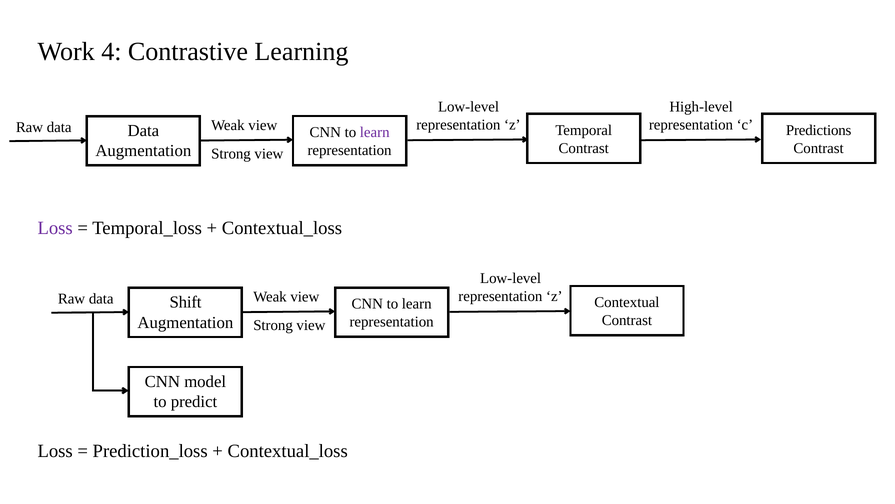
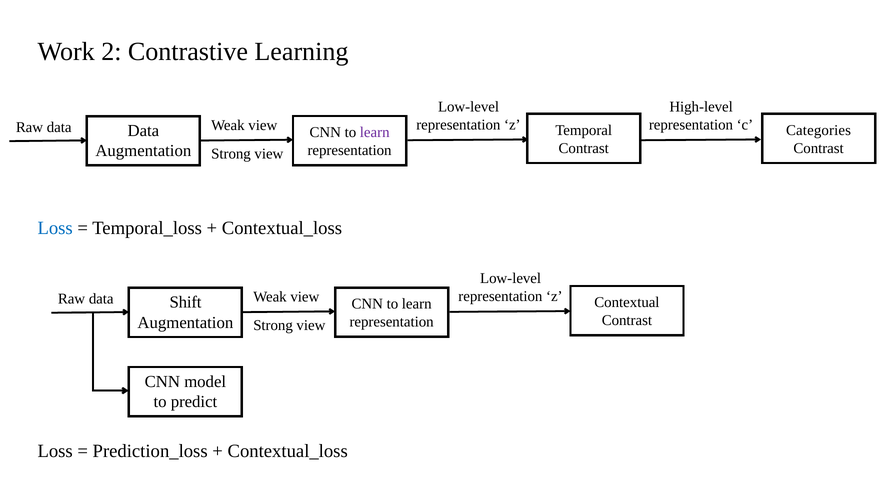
4: 4 -> 2 (111, 51)
Predictions: Predictions -> Categories (819, 130)
Loss colour: purple -> blue (55, 228)
